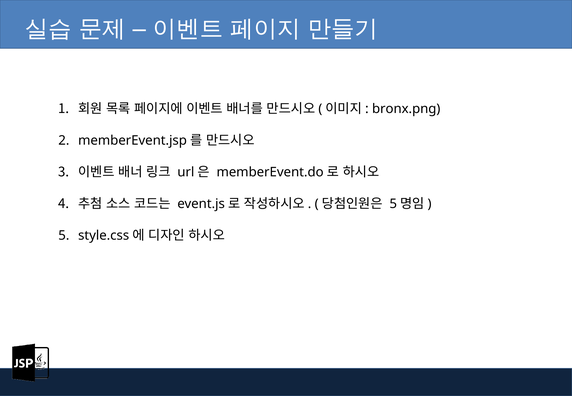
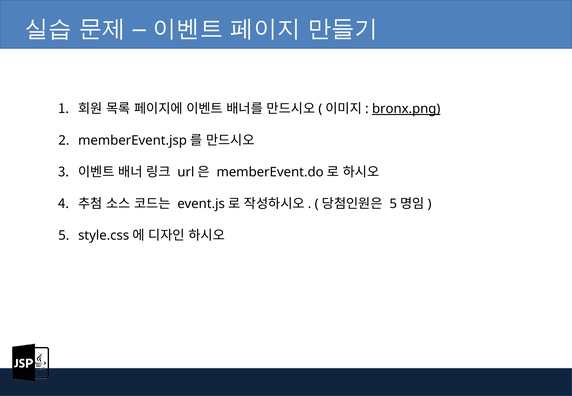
bronx.png underline: none -> present (406, 109)
